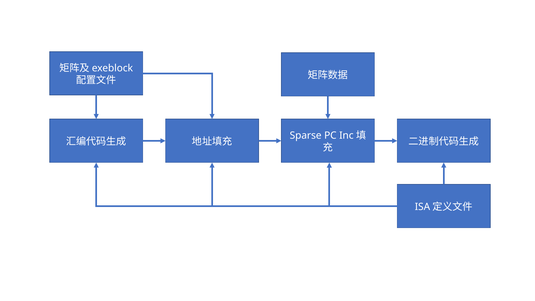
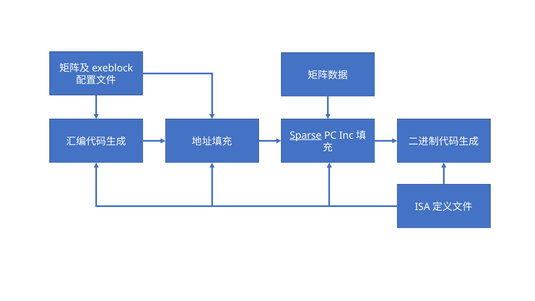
Sparse underline: none -> present (306, 135)
